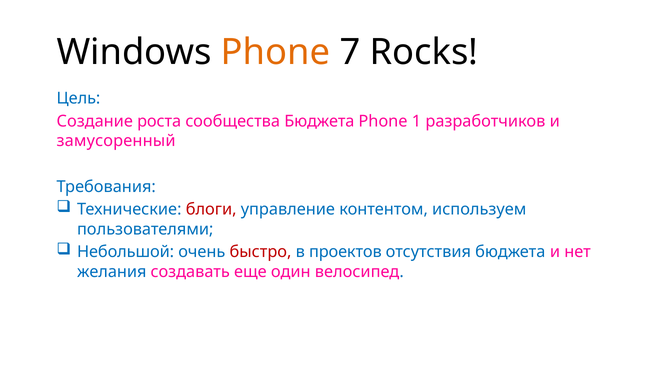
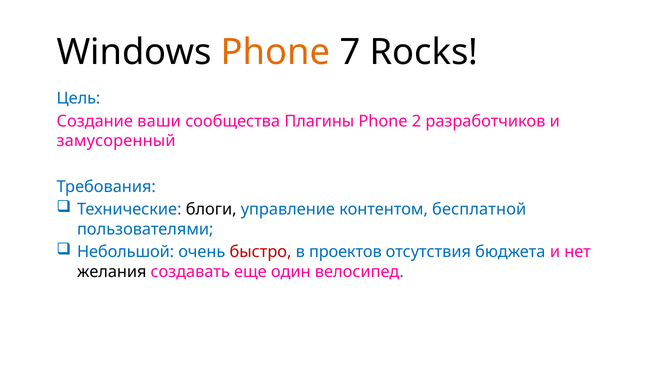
роста: роста -> ваши (159, 121)
сообщества Бюджета: Бюджета -> Плагины (319, 121)
1: 1 -> 2 (417, 121)
блоги colour: red -> black (211, 209)
используем: используем -> бесплатной (479, 209)
желания colour: blue -> black (112, 272)
